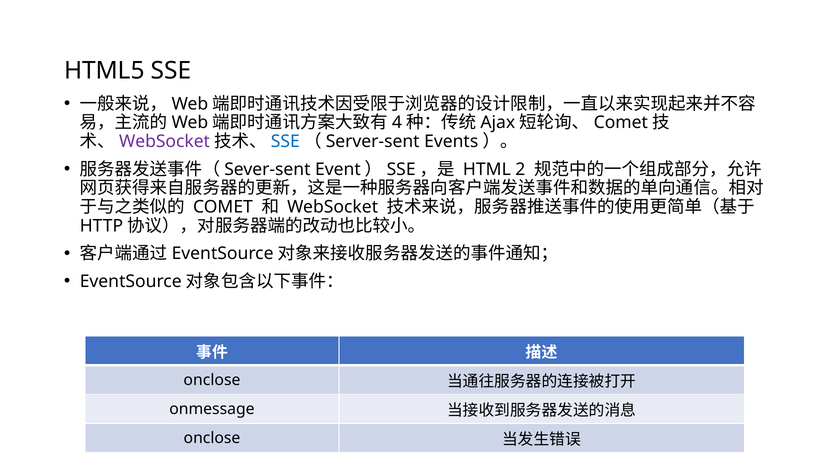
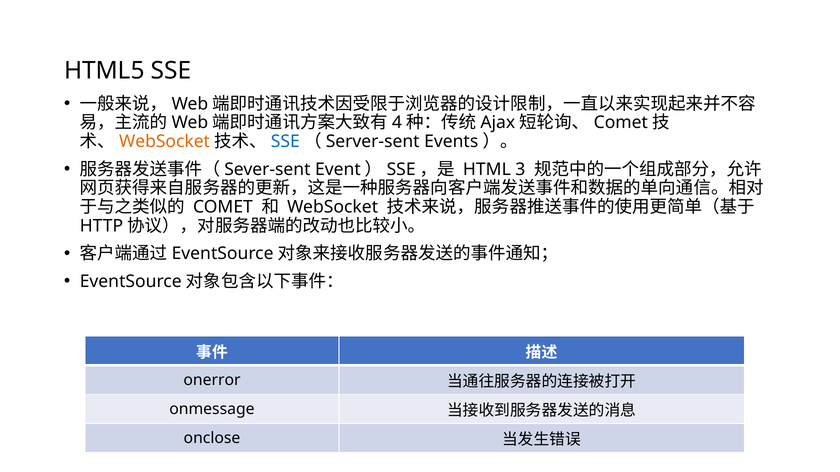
WebSocket colour: purple -> orange (164, 142)
2: 2 -> 3 (520, 169)
onclose: onclose -> onerror (212, 380)
